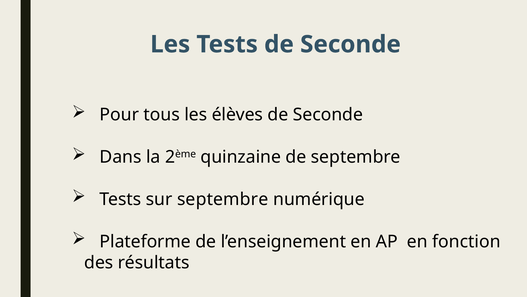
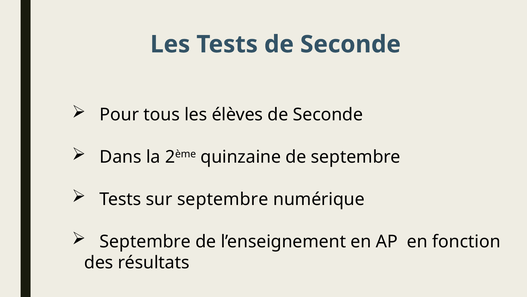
Plateforme: Plateforme -> Septembre (145, 241)
